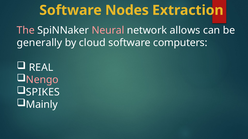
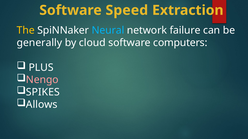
Nodes: Nodes -> Speed (127, 10)
The colour: pink -> yellow (26, 30)
Neural colour: pink -> light blue (108, 30)
allows: allows -> failure (185, 30)
REAL: REAL -> PLUS (41, 68)
Mainly: Mainly -> Allows (42, 105)
